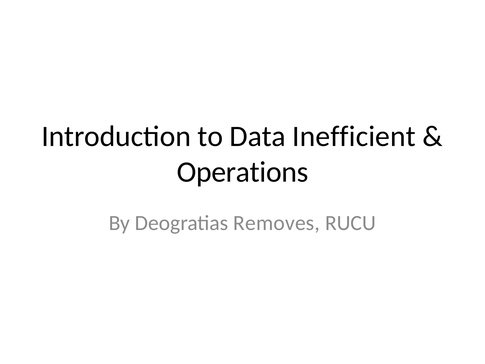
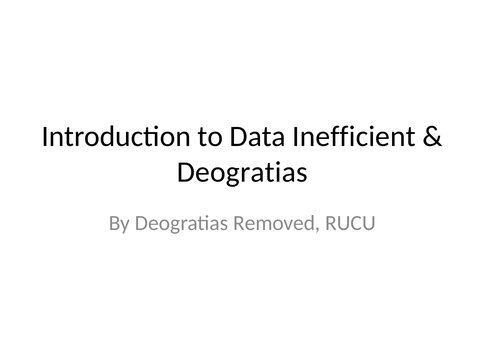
Operations: Operations -> Deogratias (242, 172)
Removes: Removes -> Removed (277, 223)
